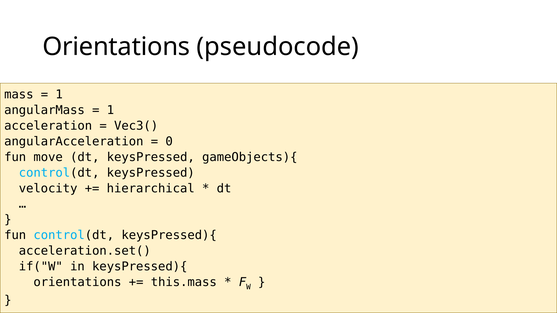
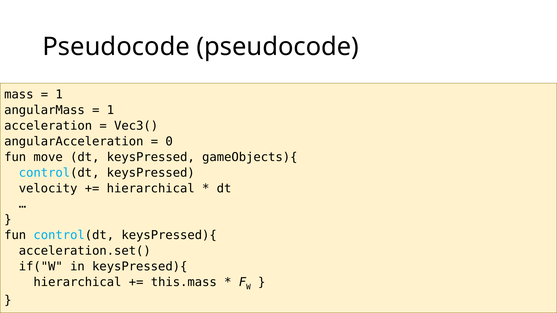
Orientations: Orientations -> Pseudocode (116, 47)
orientations: orientations -> hierarchical (77, 283)
